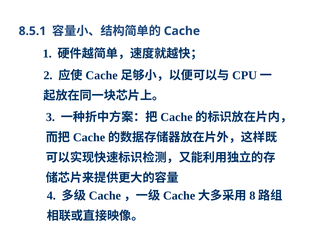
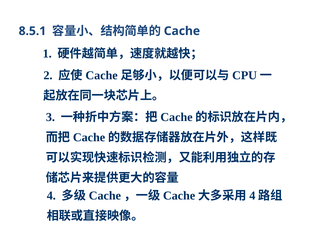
8: 8 -> 4 (252, 196)
